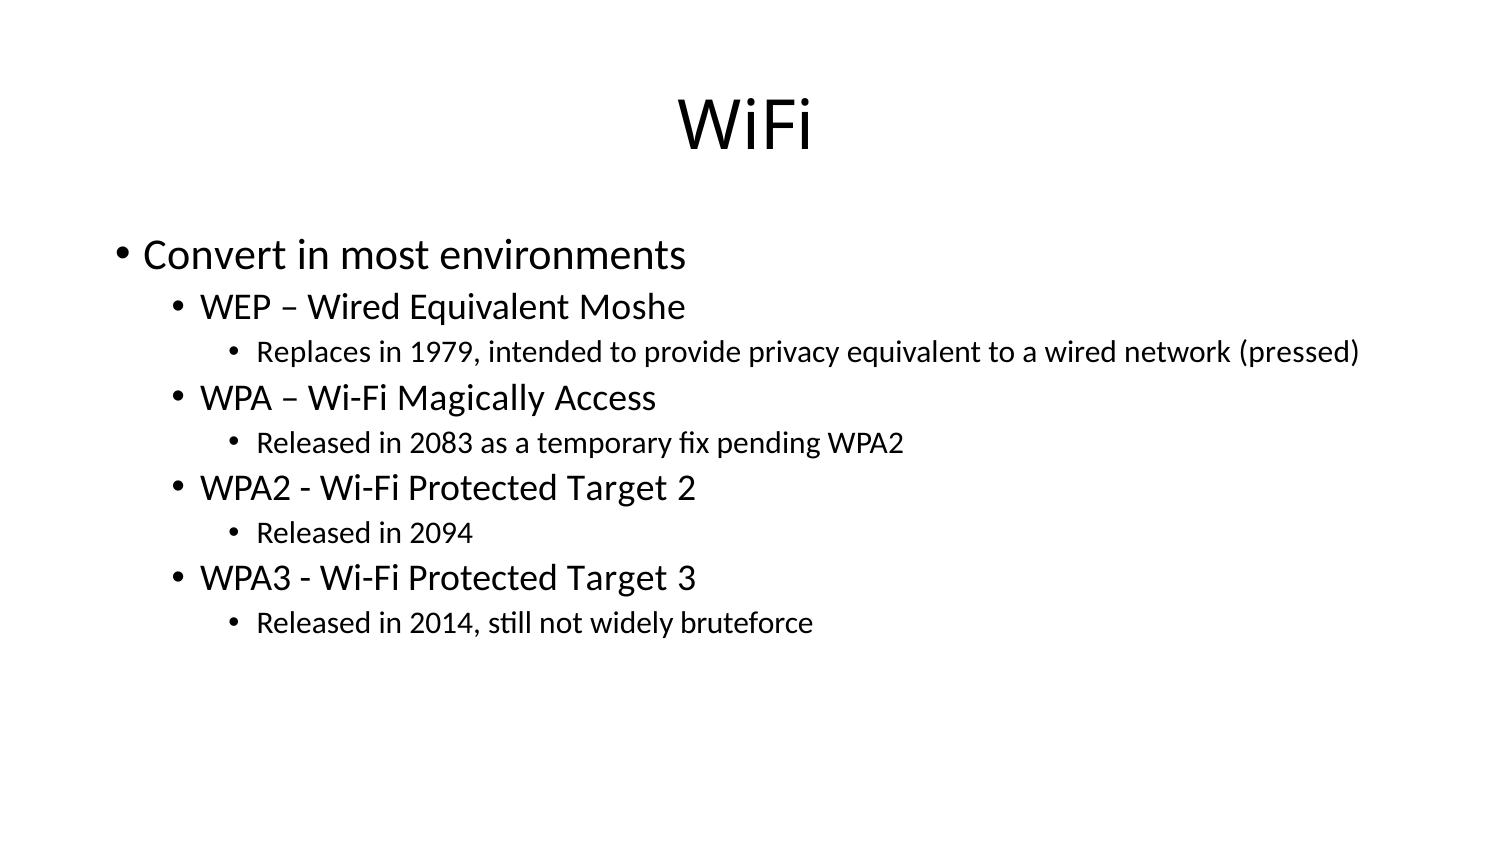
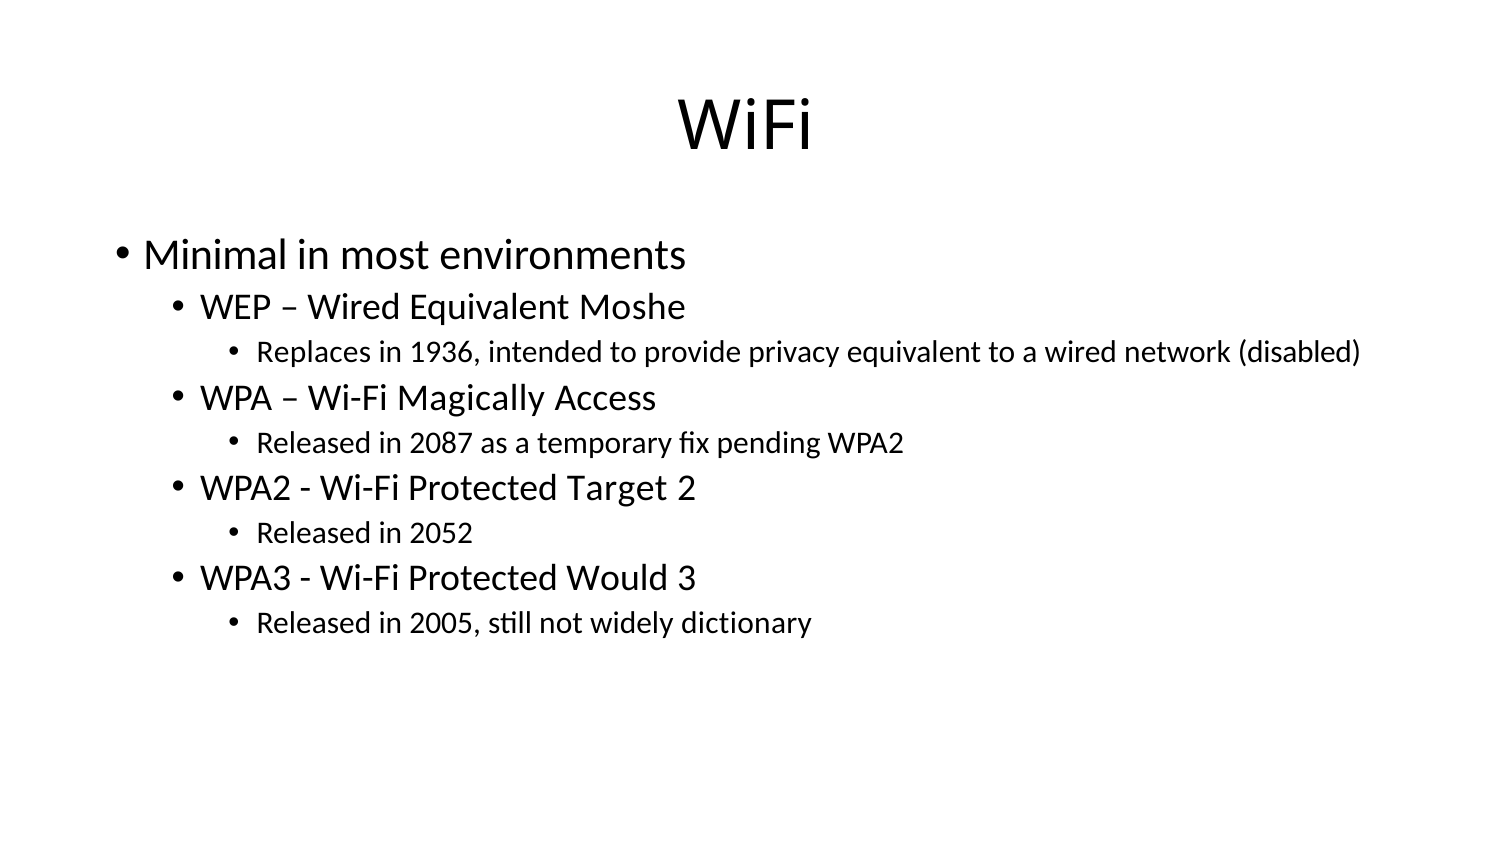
Convert: Convert -> Minimal (215, 255)
1979: 1979 -> 1936 (445, 353)
pressed: pressed -> disabled (1300, 353)
2083: 2083 -> 2087 (441, 443)
2094: 2094 -> 2052 (441, 533)
Target: Target -> Would (617, 579)
2014: 2014 -> 2005 (445, 624)
bruteforce: bruteforce -> dictionary (746, 624)
